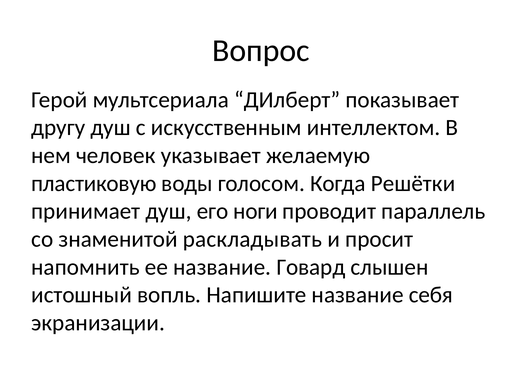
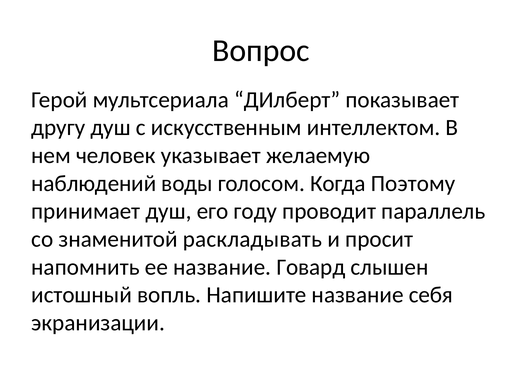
пластиковую: пластиковую -> наблюдений (94, 183)
Решётки: Решётки -> Поэтому (413, 183)
ноги: ноги -> году (255, 211)
